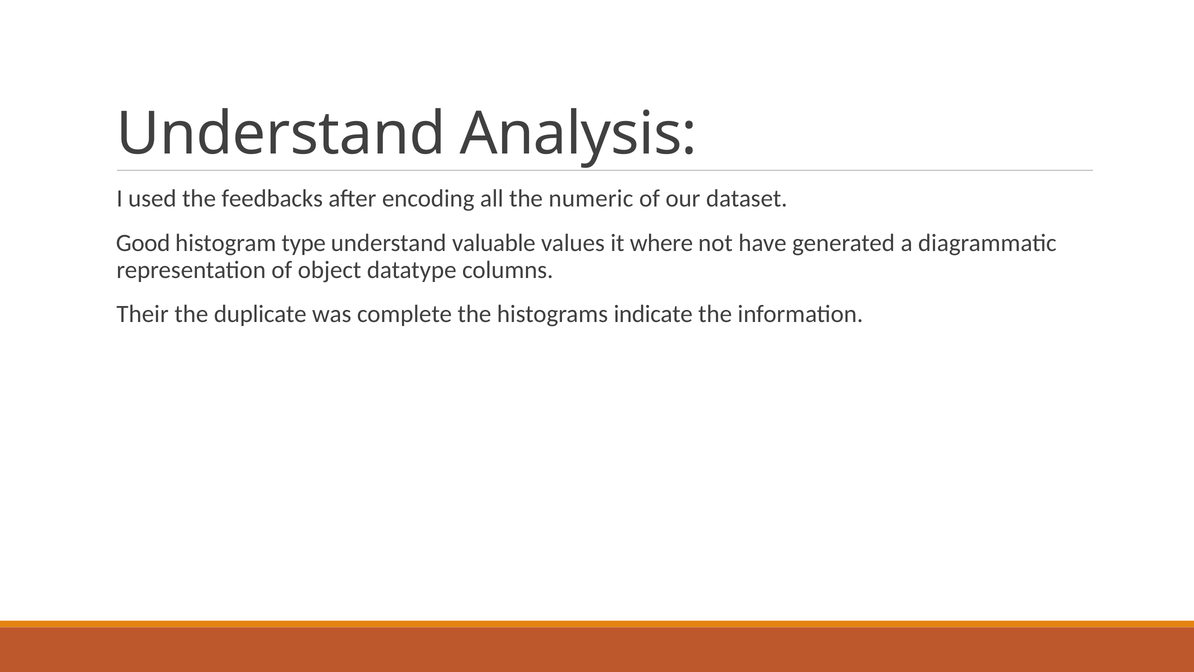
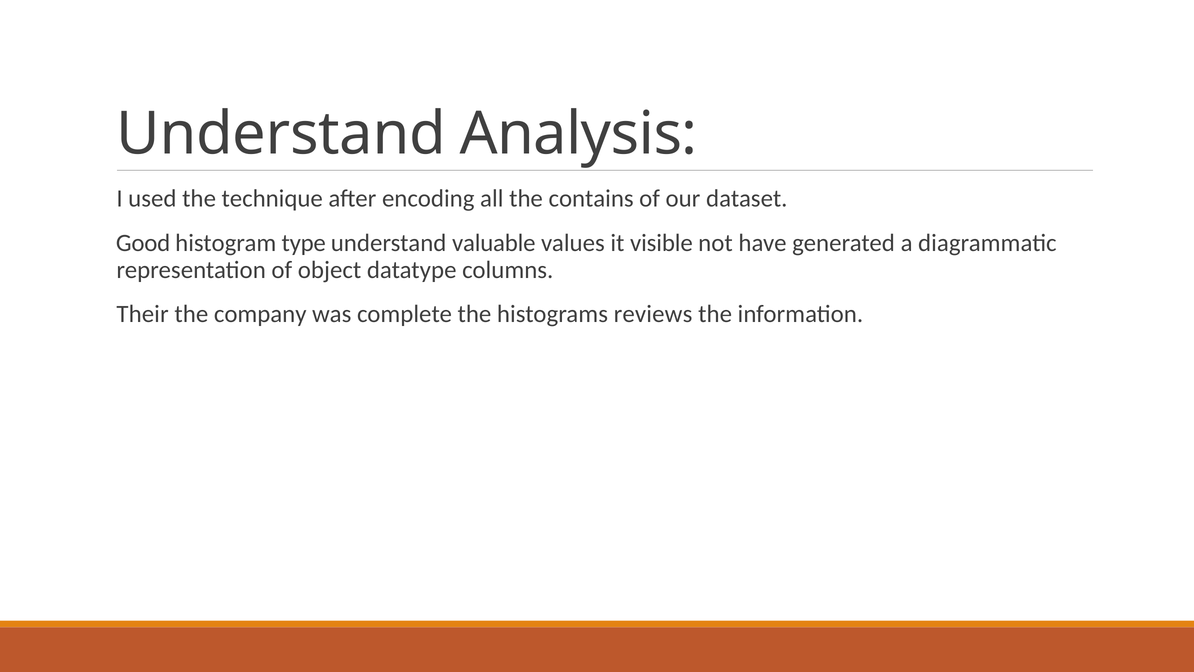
feedbacks: feedbacks -> technique (272, 199)
numeric: numeric -> contains (591, 199)
where: where -> visible (661, 243)
duplicate: duplicate -> company (260, 314)
indicate: indicate -> reviews (653, 314)
